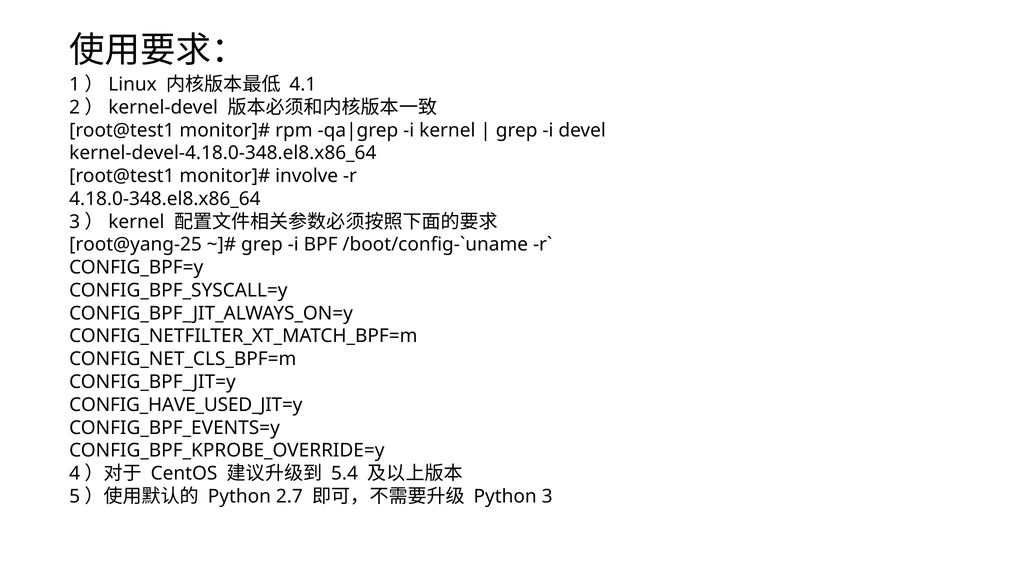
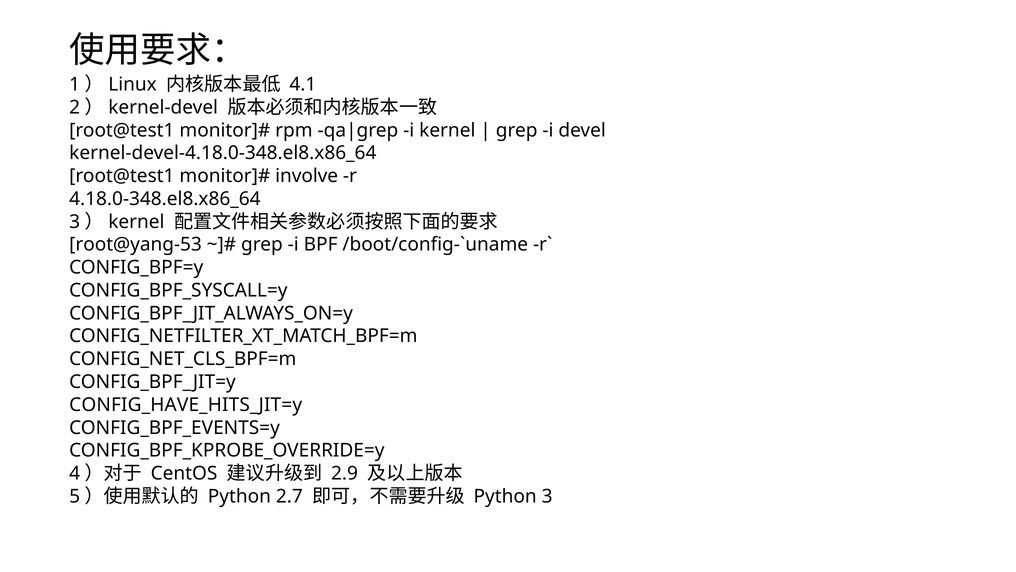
root@yang-25: root@yang-25 -> root@yang-53 (136, 245)
CONFIG_HAVE_USED_JIT=y: CONFIG_HAVE_USED_JIT=y -> CONFIG_HAVE_HITS_JIT=y (186, 405)
5.4: 5.4 -> 2.9 (344, 473)
